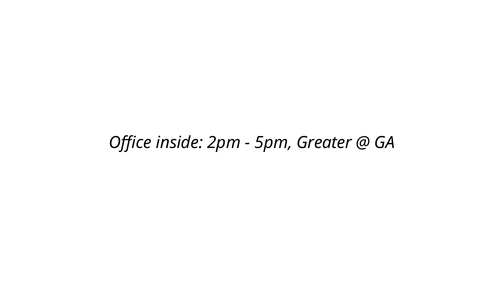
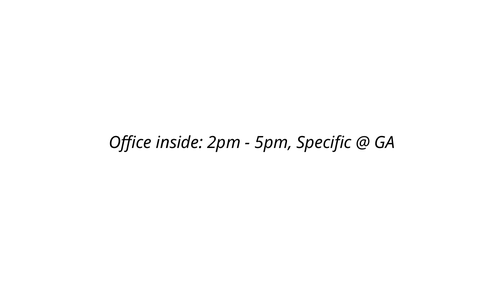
Greater: Greater -> Specific (324, 143)
